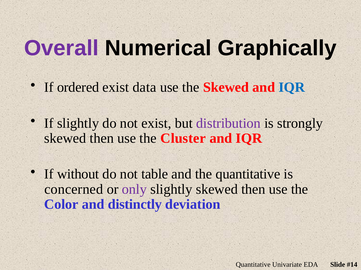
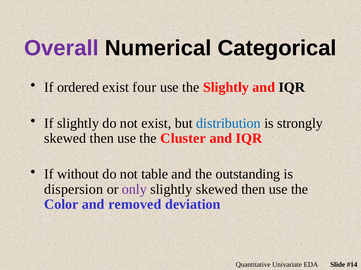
Graphically: Graphically -> Categorical (277, 48)
data: data -> four (144, 88)
the Skewed: Skewed -> Slightly (226, 88)
IQR colour: blue -> black (292, 88)
distribution colour: purple -> blue (228, 123)
the quantitative: quantitative -> outstanding (248, 175)
concerned: concerned -> dispersion (74, 190)
distinctly: distinctly -> removed (135, 205)
